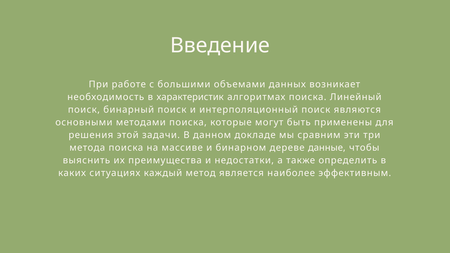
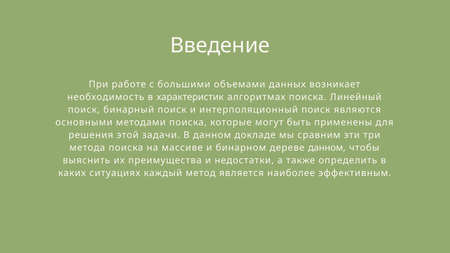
дереве данные: данные -> данном (327, 148)
